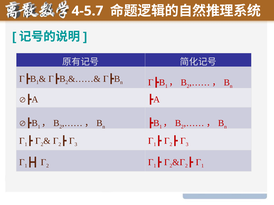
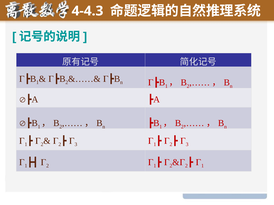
4-5.7: 4-5.7 -> 4-4.3 (87, 11)
